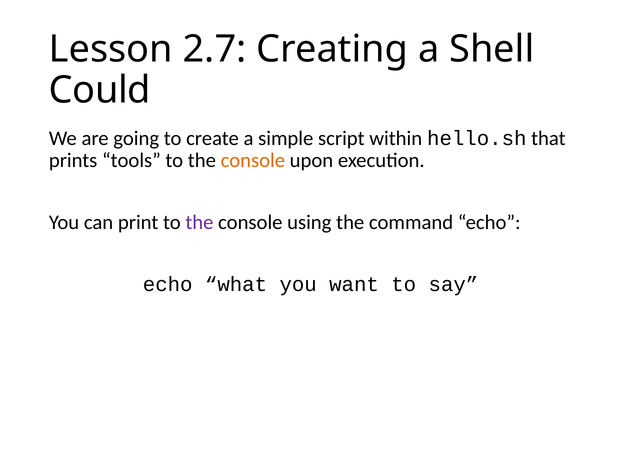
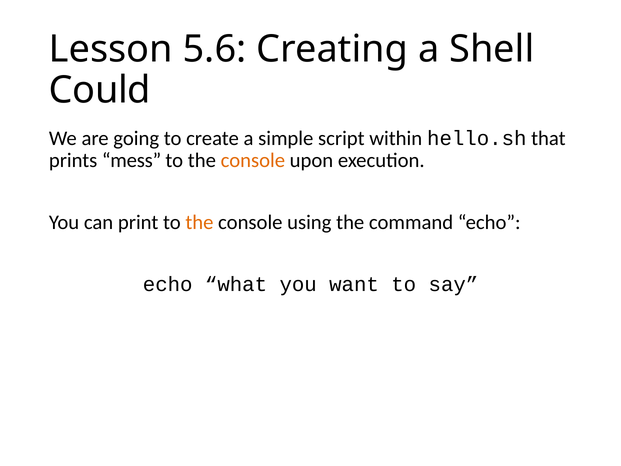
2.7: 2.7 -> 5.6 (215, 49)
tools: tools -> mess (132, 160)
the colour: purple -> orange (199, 222)
